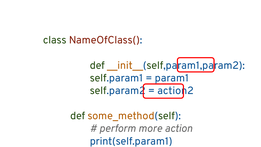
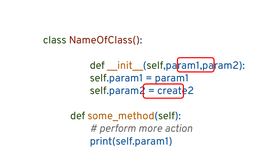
action2: action2 -> create2 (176, 91)
